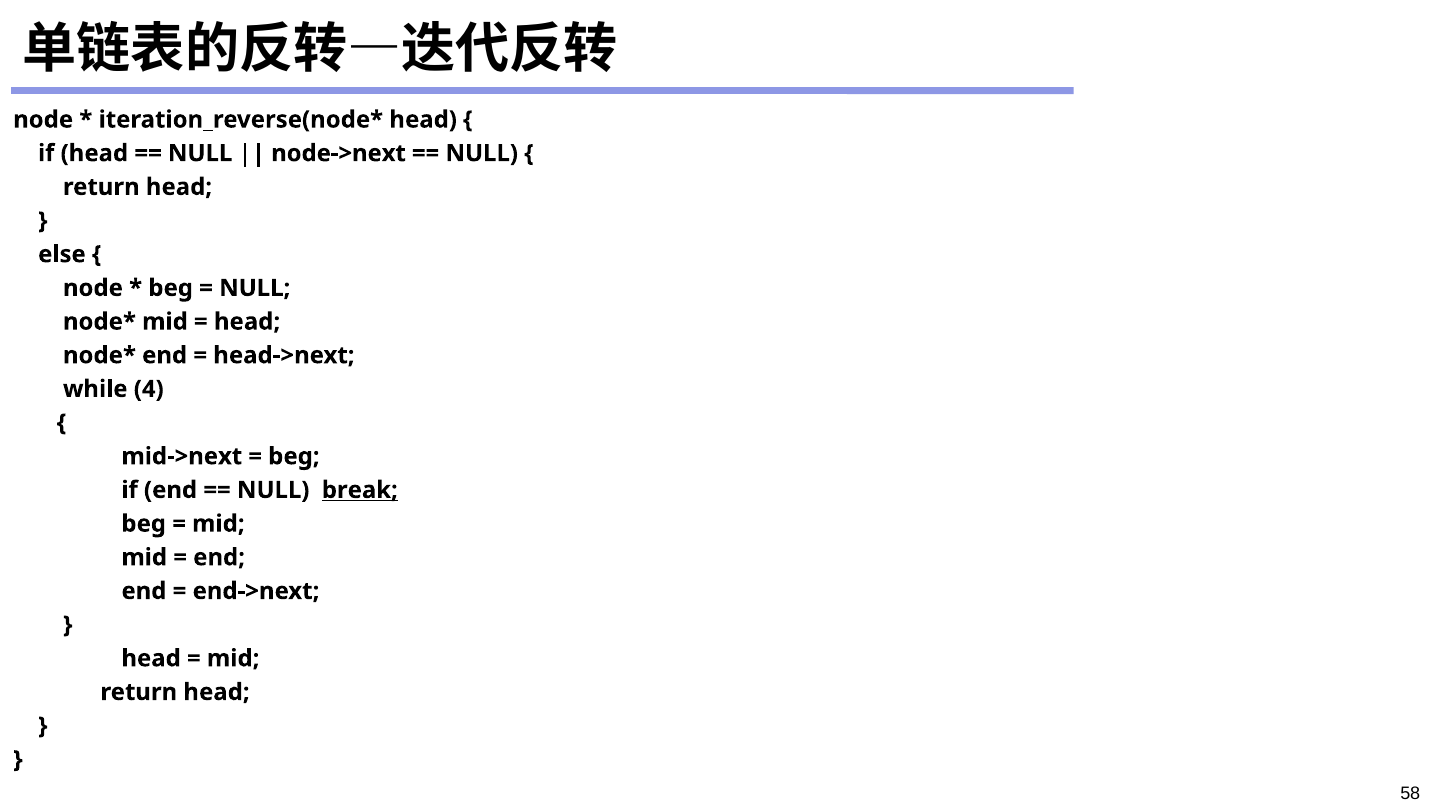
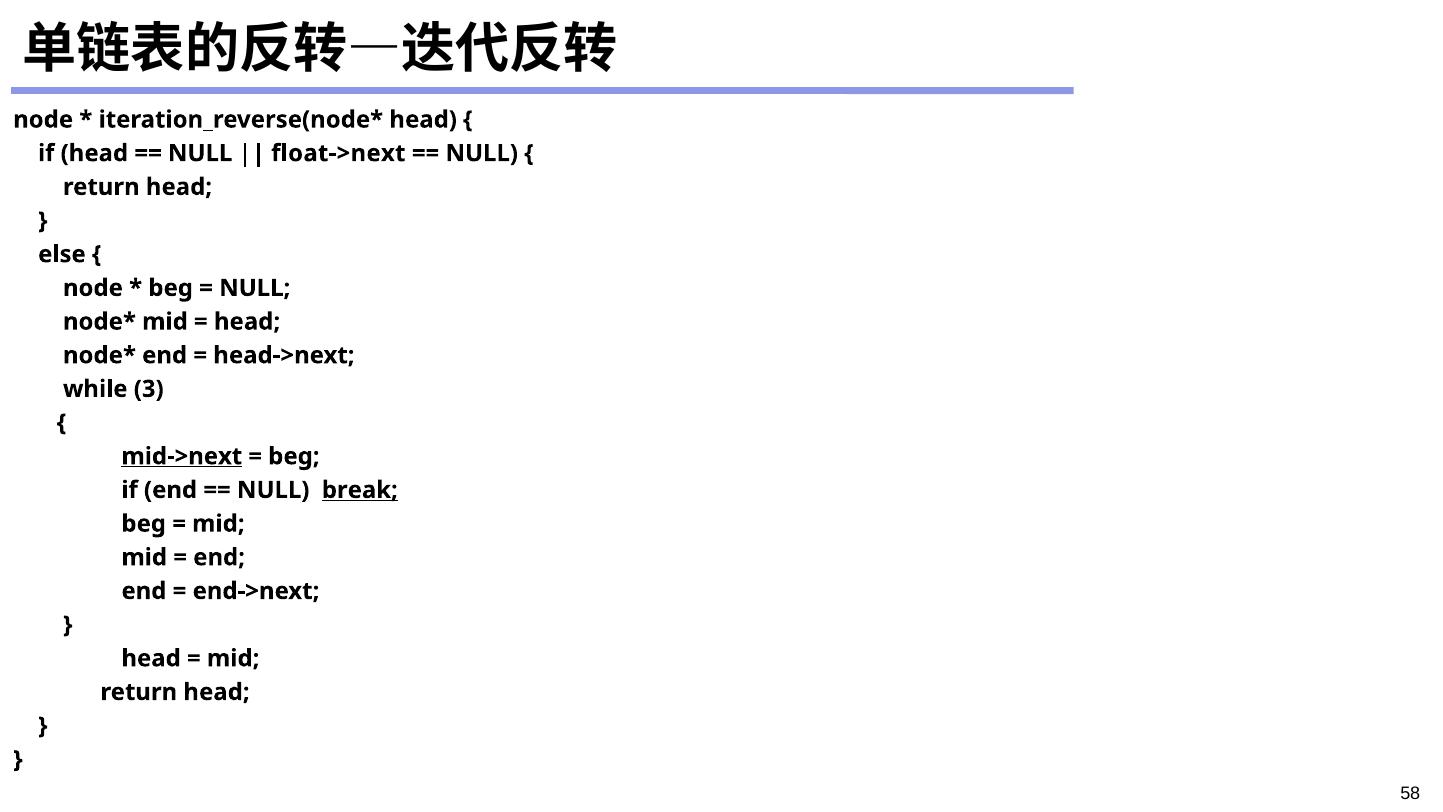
node->next: node->next -> float->next (338, 153)
4: 4 -> 3 (149, 389)
mid->next underline: none -> present (182, 456)
